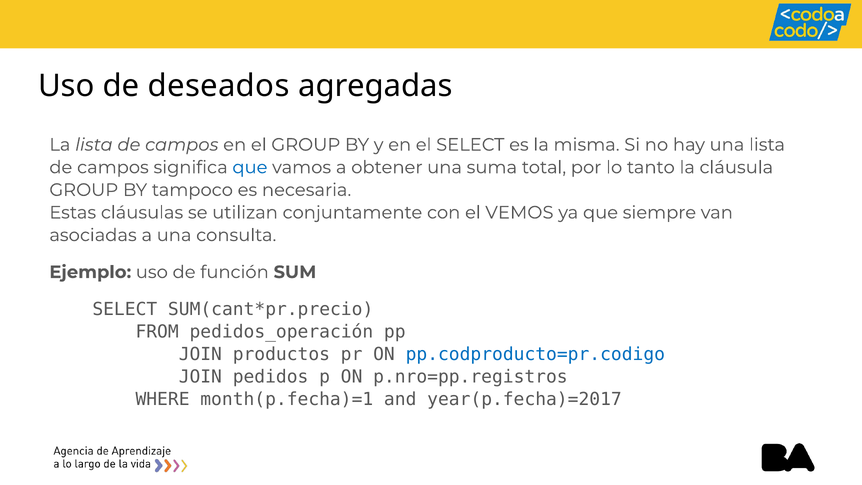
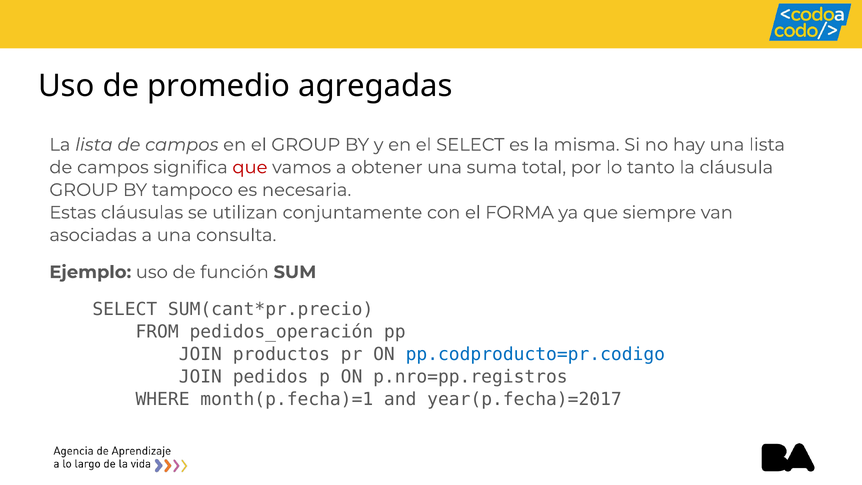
deseados: deseados -> promedio (219, 86)
que colour: blue -> red (250, 167)
VEMOS: VEMOS -> FORMA (520, 213)
